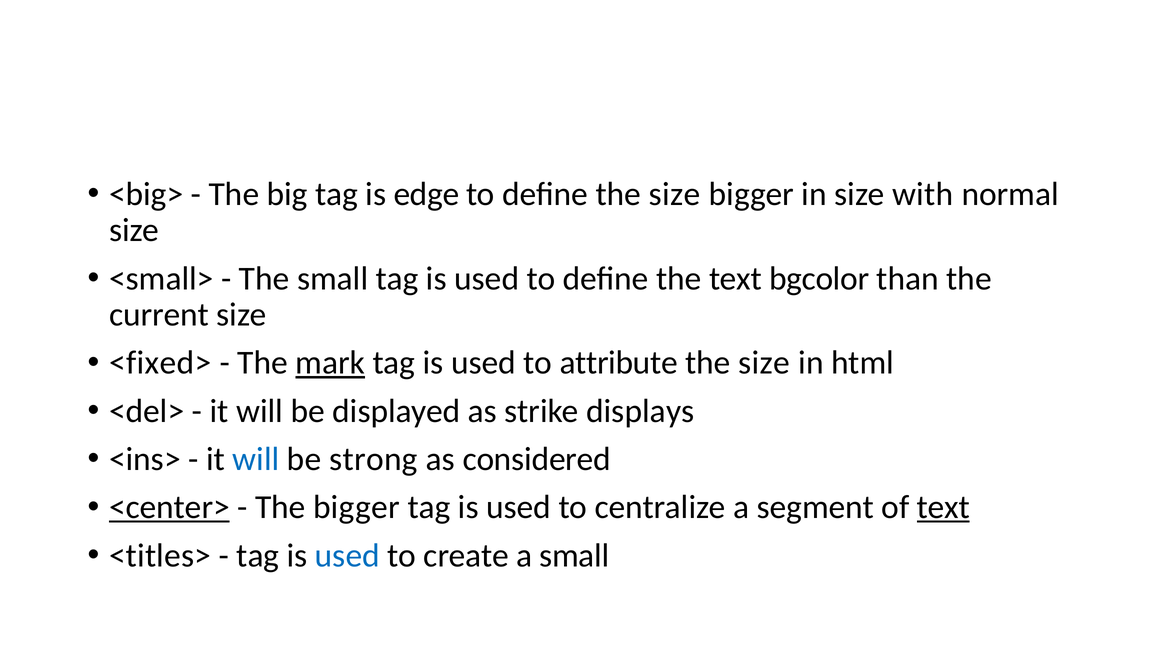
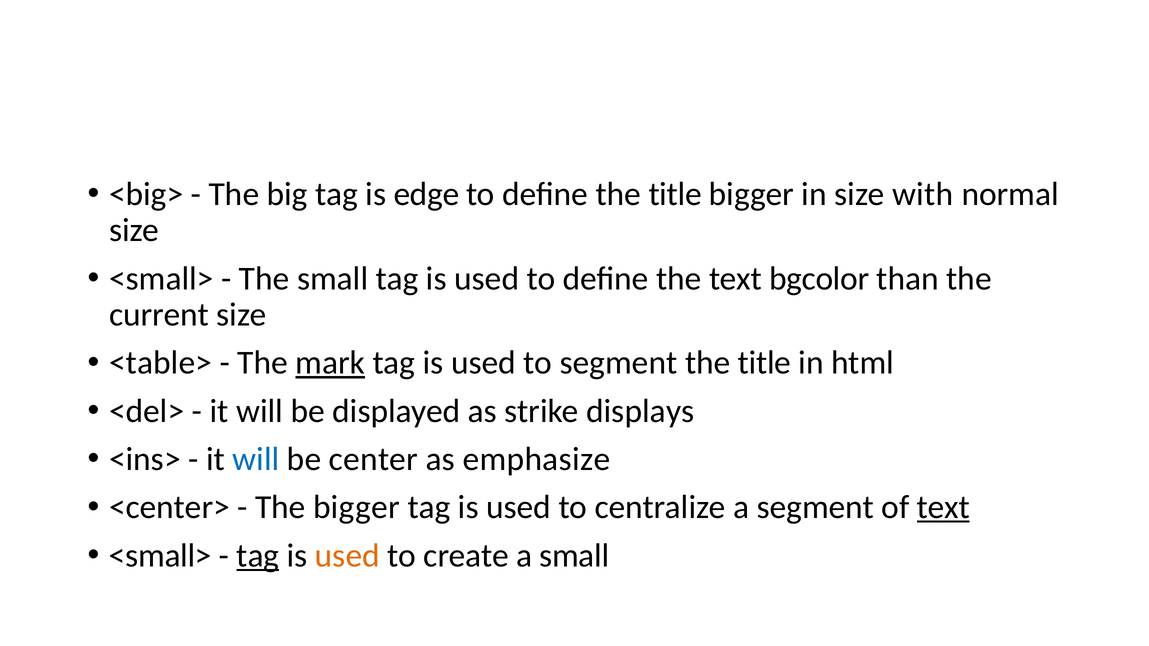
define the size: size -> title (675, 194)
<fixed>: <fixed> -> <table> (161, 363)
to attribute: attribute -> segment (618, 363)
size: size -> title (765, 363)
strong: strong -> center (373, 459)
considered: considered -> emphasize (537, 459)
<center> underline: present -> none (169, 508)
<titles>: <titles> -> <small> (160, 556)
tag underline: none -> present (258, 556)
used colour: blue -> orange (347, 556)
